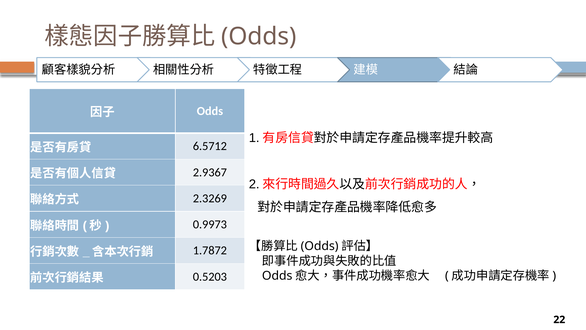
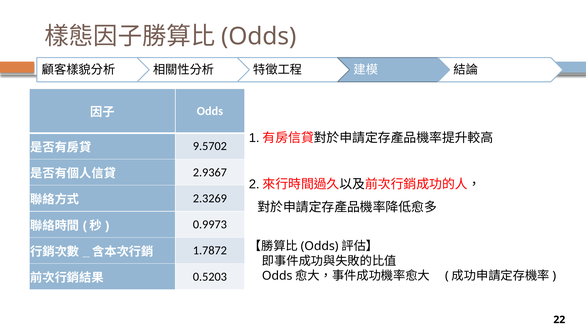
6.5712: 6.5712 -> 9.5702 (210, 146)
